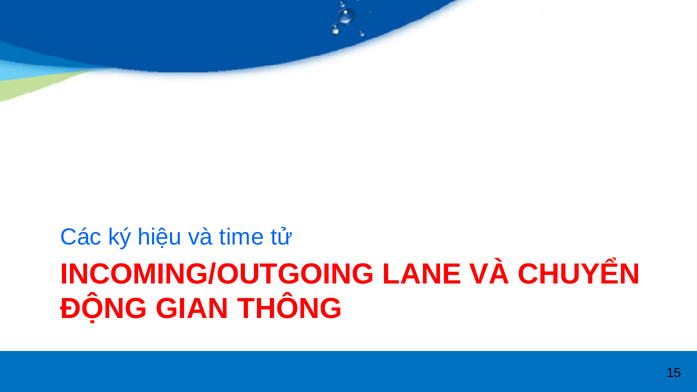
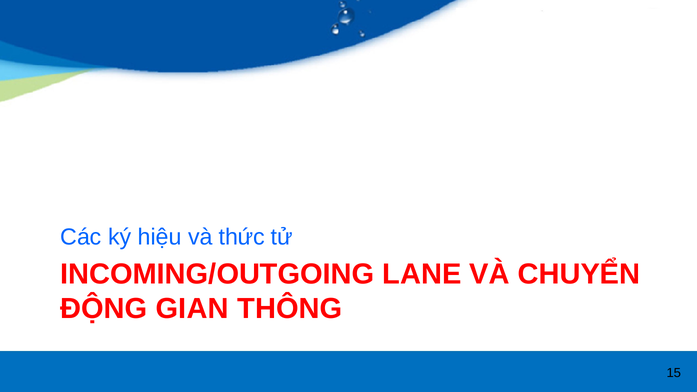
time: time -> thức (242, 237)
